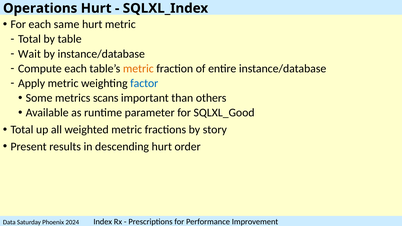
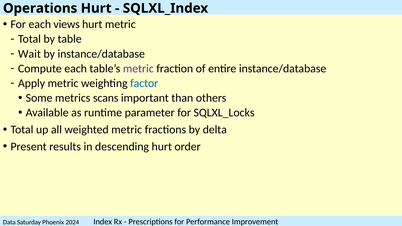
same: same -> views (67, 24)
metric colour: orange -> purple (138, 69)
SQLXL_Good: SQLXL_Good -> SQLXL_Locks (224, 113)
story: story -> delta (215, 130)
